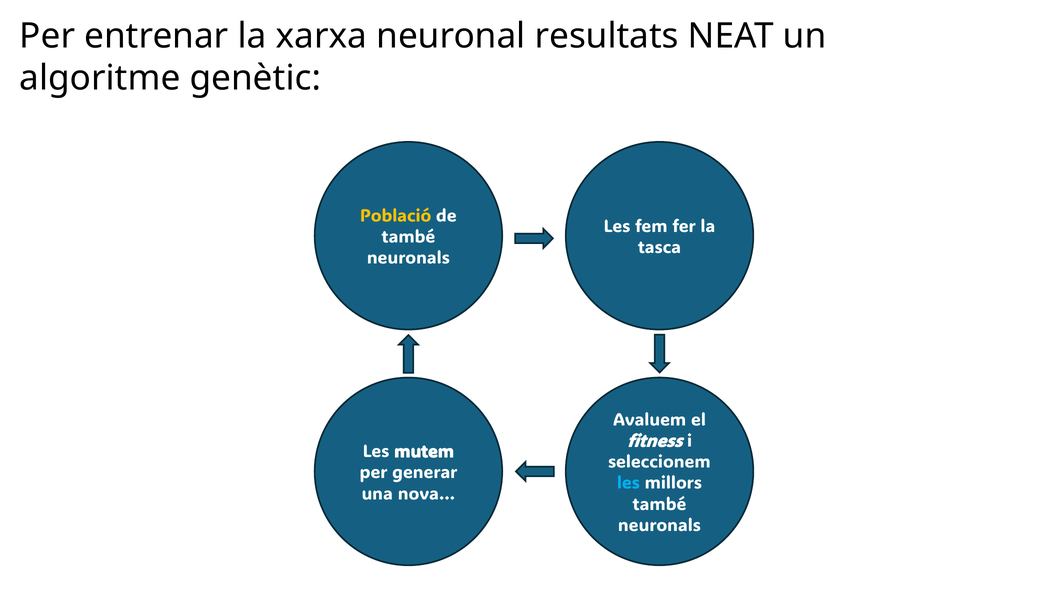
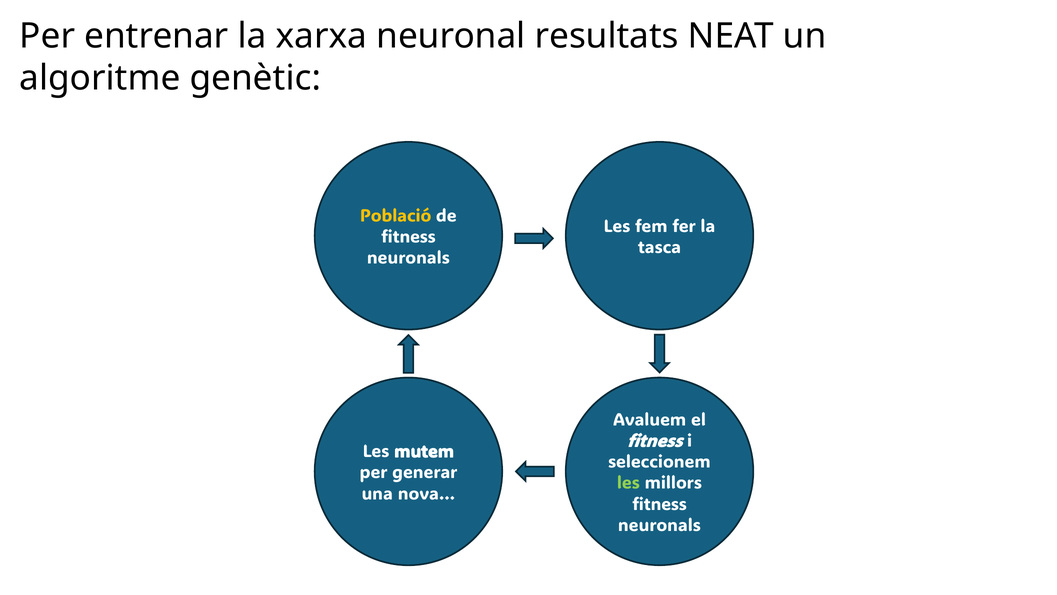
també: també -> fitness (408, 237)
les colour: light blue -> light green (628, 483)
també: també -> fitness (660, 504)
